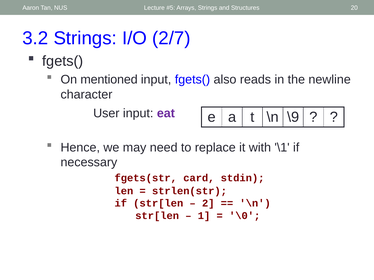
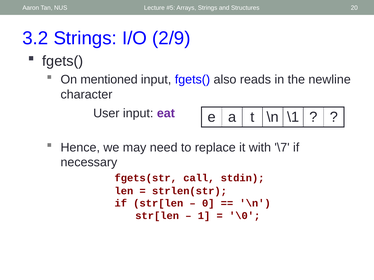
2/7: 2/7 -> 2/9 (171, 38)
\9: \9 -> \1 (293, 117)
\1: \1 -> \7 (282, 148)
card: card -> call (199, 178)
2: 2 -> 0 (208, 204)
